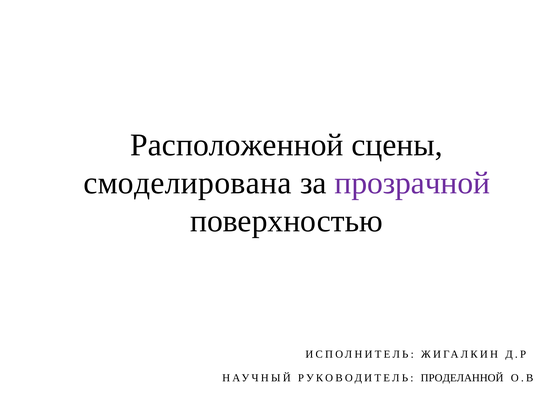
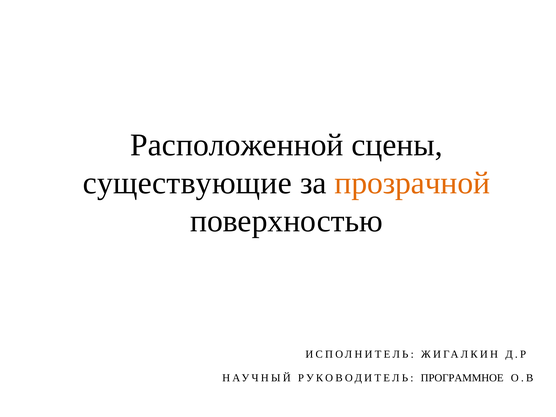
смоделирована: смоделирована -> существующие (187, 183)
прозрачной colour: purple -> orange (412, 183)
ПРОДЕЛАННОЙ: ПРОДЕЛАННОЙ -> ПРОГРАММНОЕ (462, 378)
